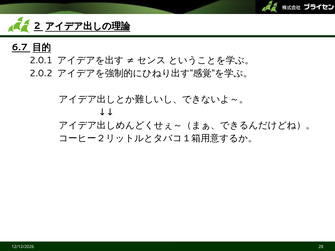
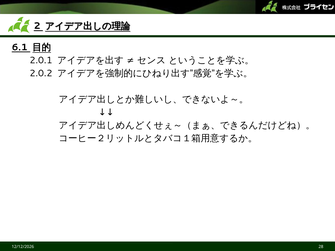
6.7: 6.7 -> 6.1 (20, 47)
